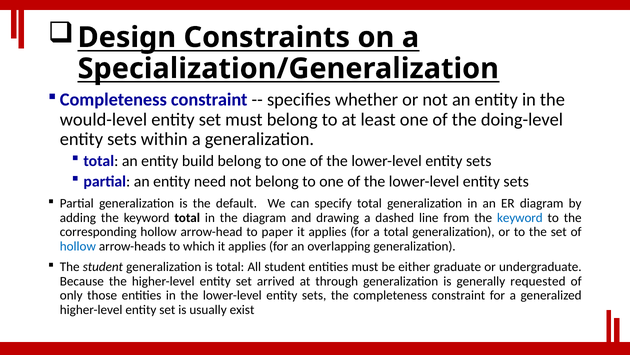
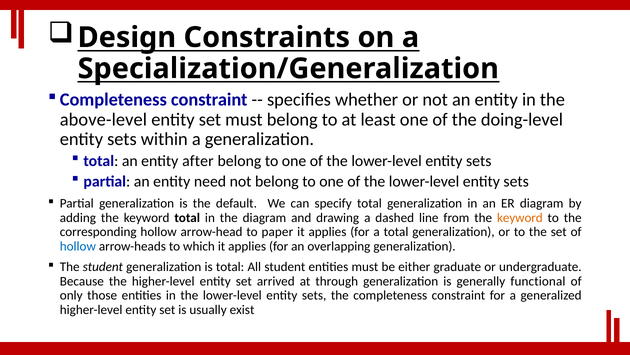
would-level: would-level -> above-level (103, 119)
build: build -> after (198, 161)
keyword colour: blue -> orange (520, 217)
requested: requested -> functional (538, 281)
